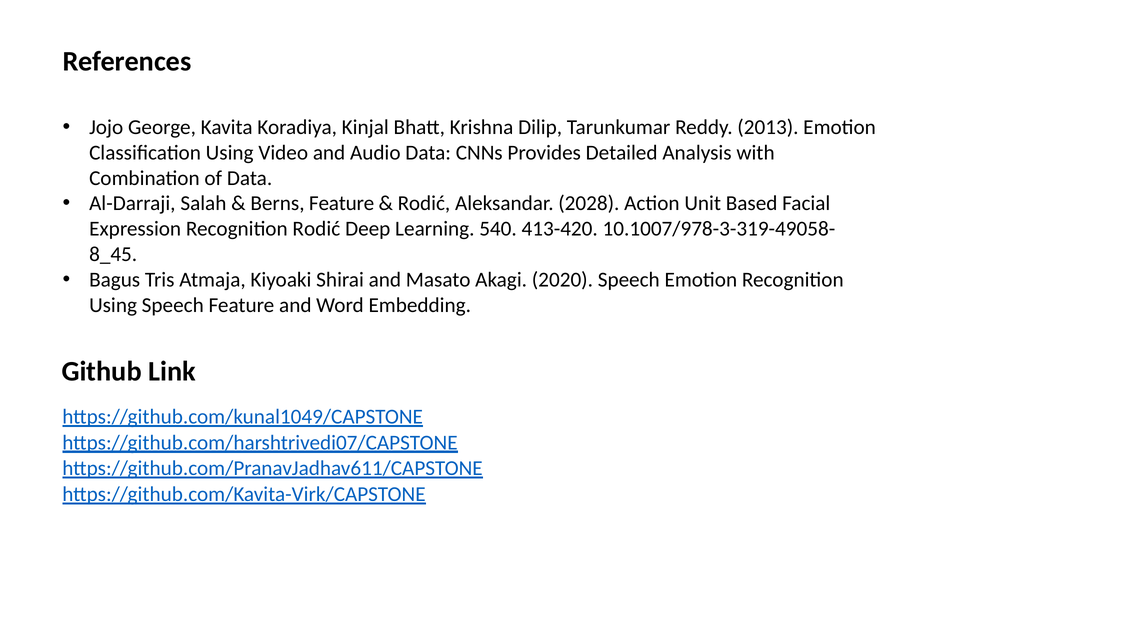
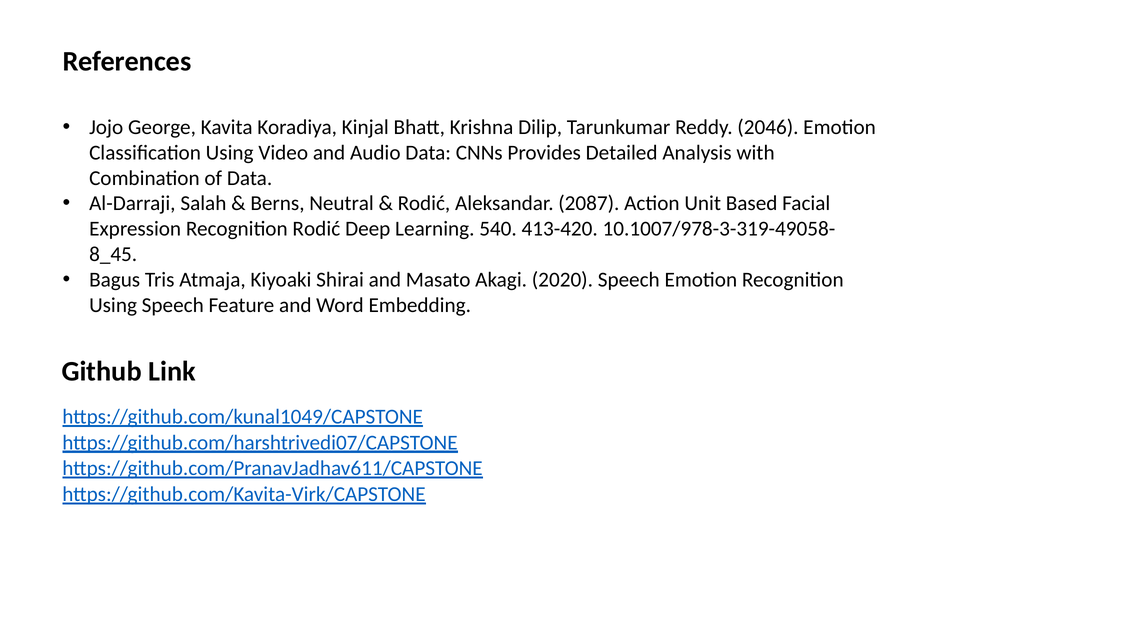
2013: 2013 -> 2046 (768, 127)
Berns Feature: Feature -> Neutral (342, 204)
2028: 2028 -> 2087 (589, 204)
